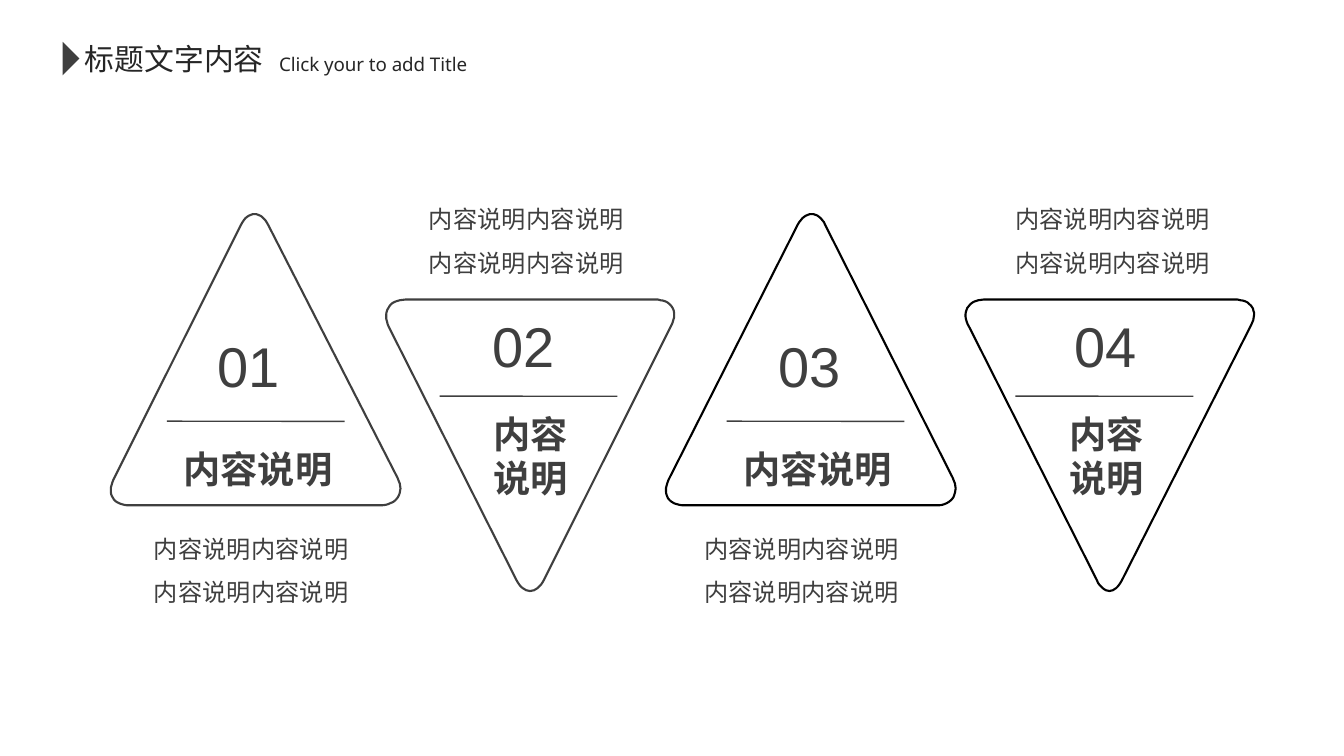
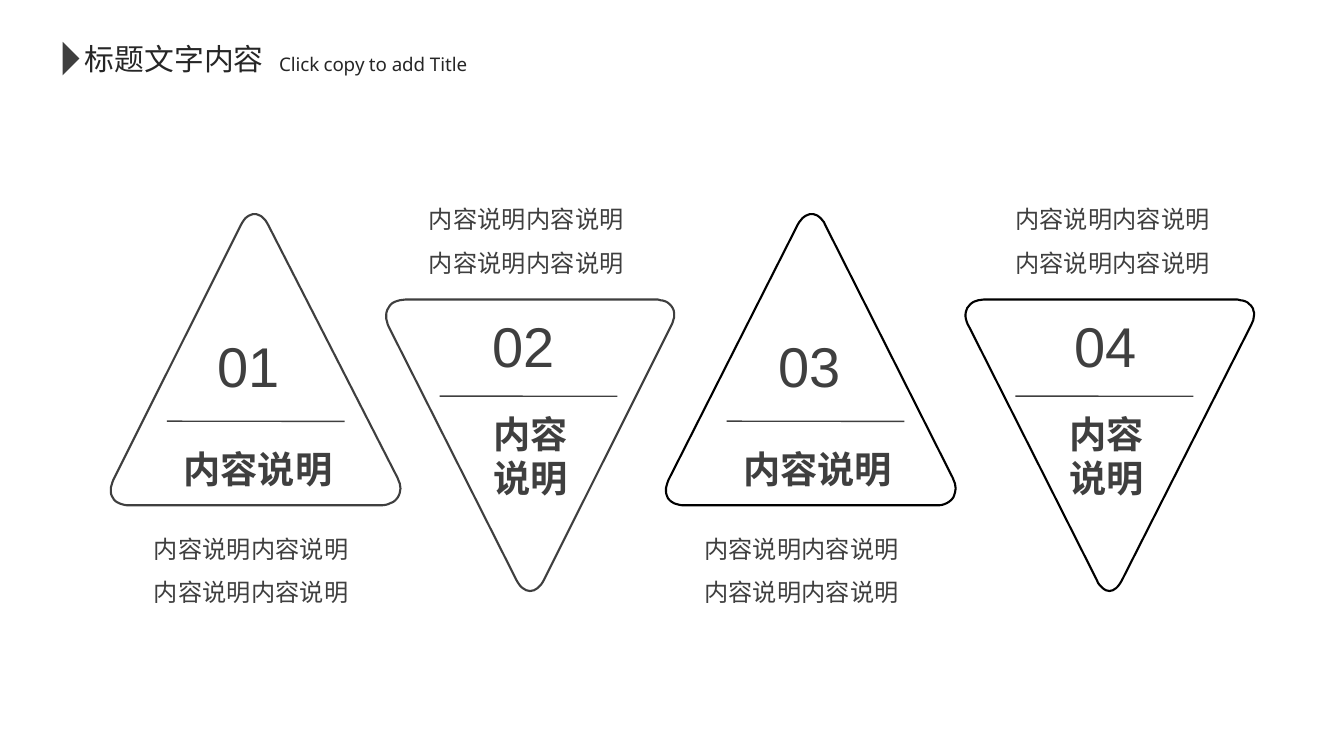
your: your -> copy (344, 65)
